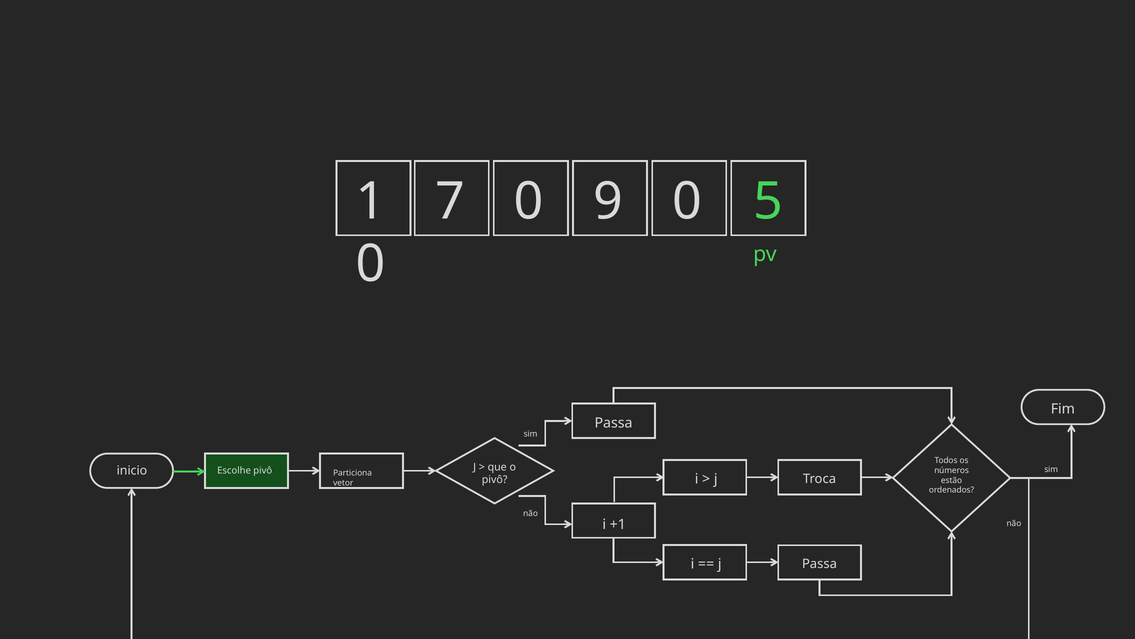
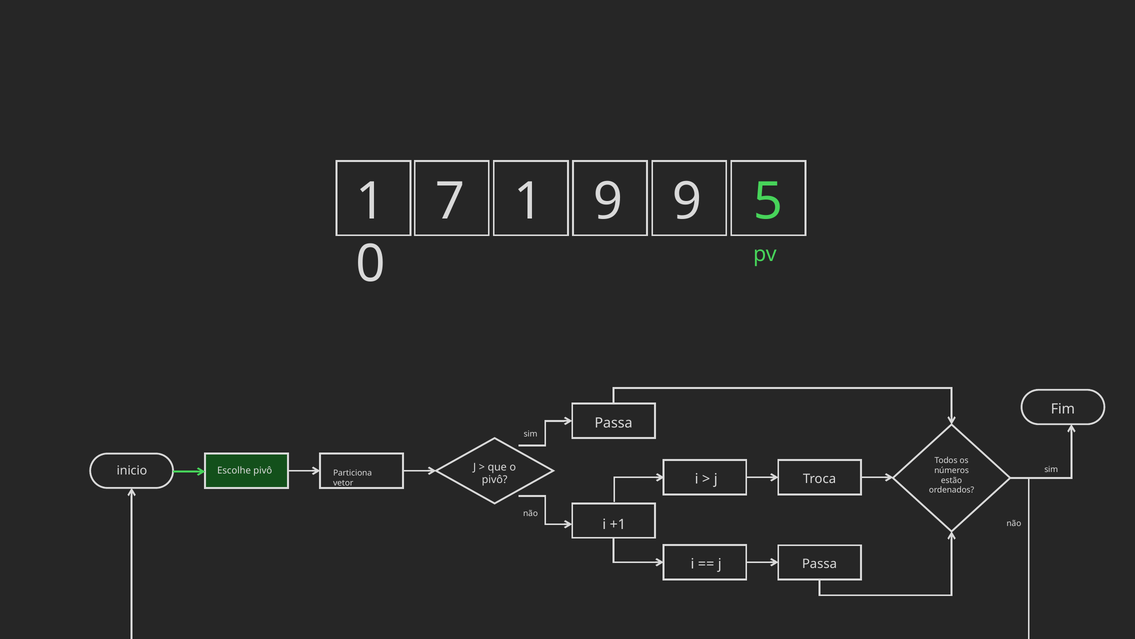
7 0: 0 -> 1 (529, 201)
9 0: 0 -> 9 (687, 201)
